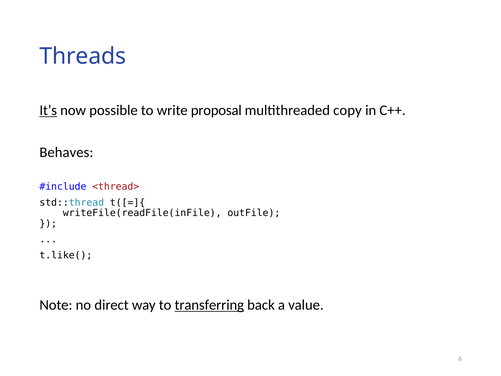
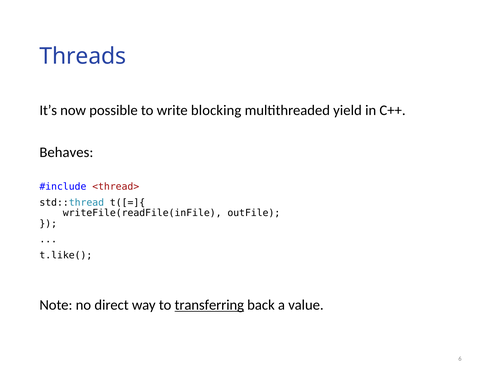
It’s underline: present -> none (48, 110)
proposal: proposal -> blocking (216, 110)
copy: copy -> yield (347, 110)
